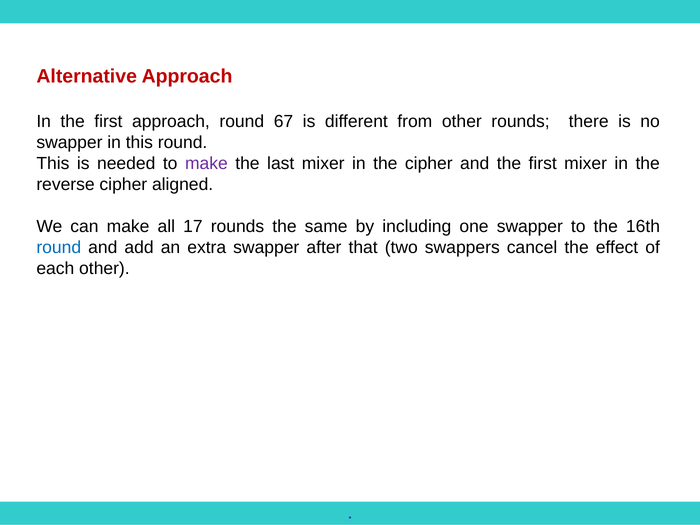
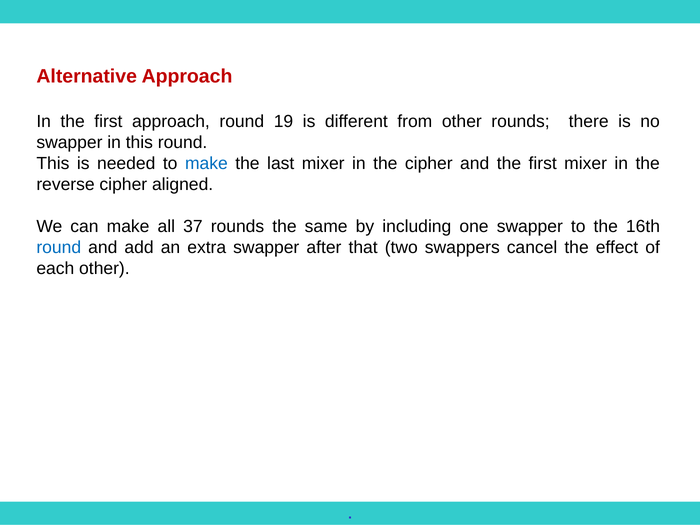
67: 67 -> 19 (283, 121)
make colour: purple -> blue (206, 163)
17: 17 -> 37 (193, 226)
